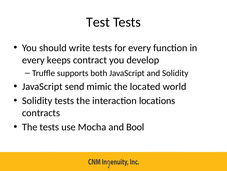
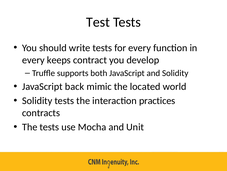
send: send -> back (75, 86)
locations: locations -> practices (157, 100)
Bool: Bool -> Unit (135, 127)
